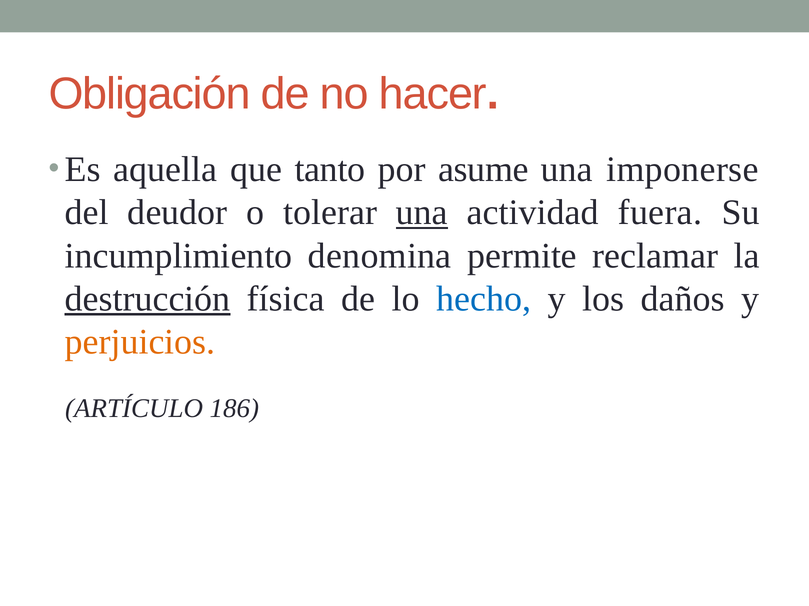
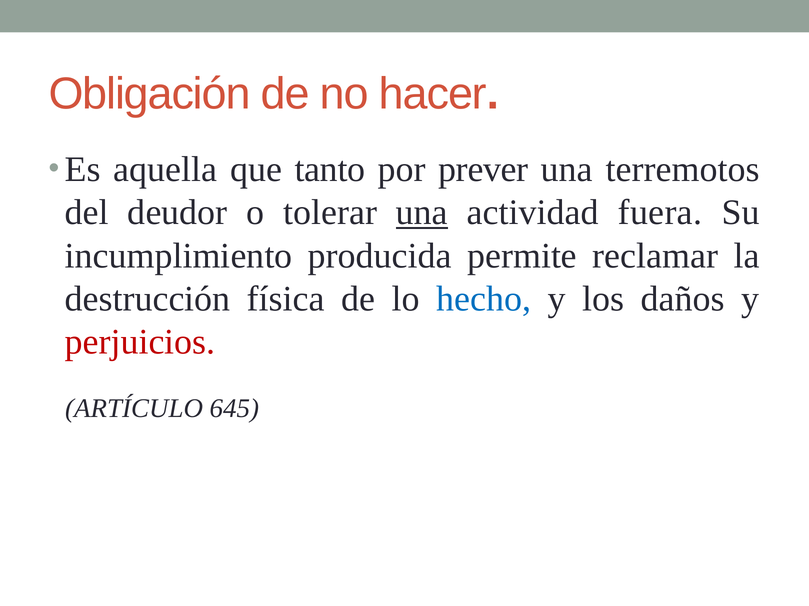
asume: asume -> prever (483, 170)
imponerse: imponerse -> terremotos (683, 170)
denomina: denomina -> producida (380, 256)
destrucción underline: present -> none (148, 299)
perjuicios colour: orange -> red (140, 342)
186: 186 -> 645 (234, 409)
